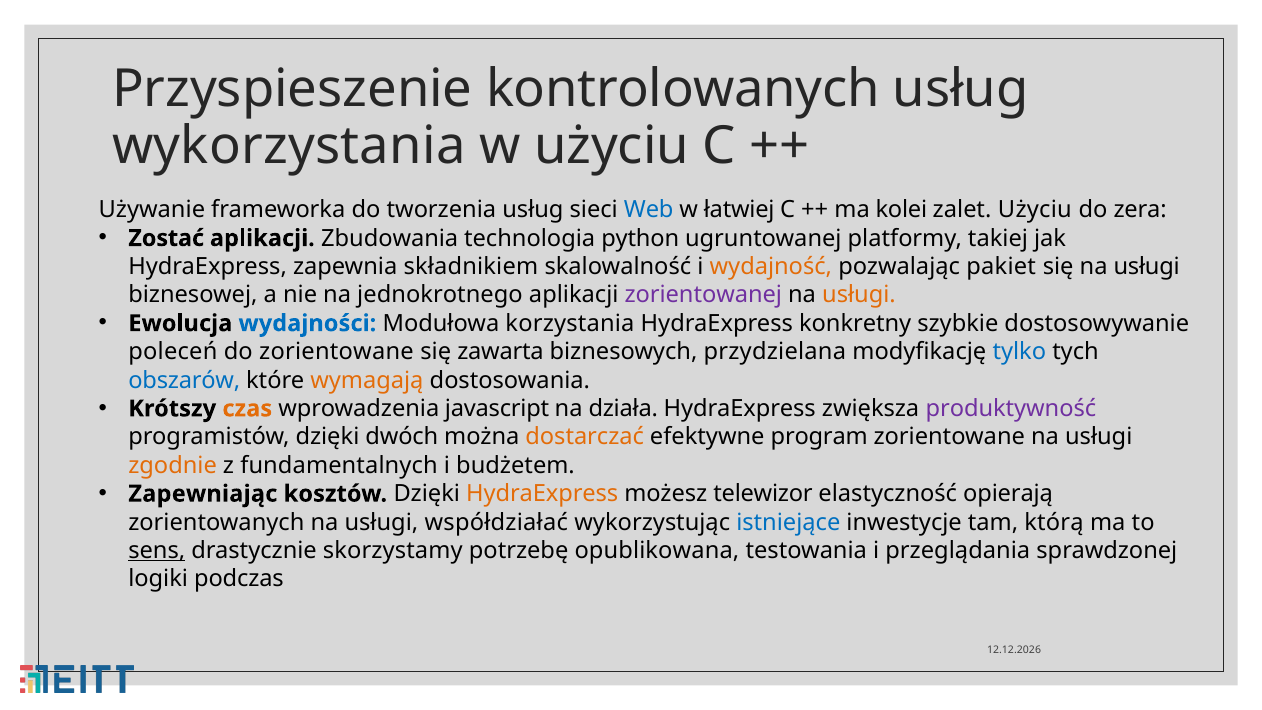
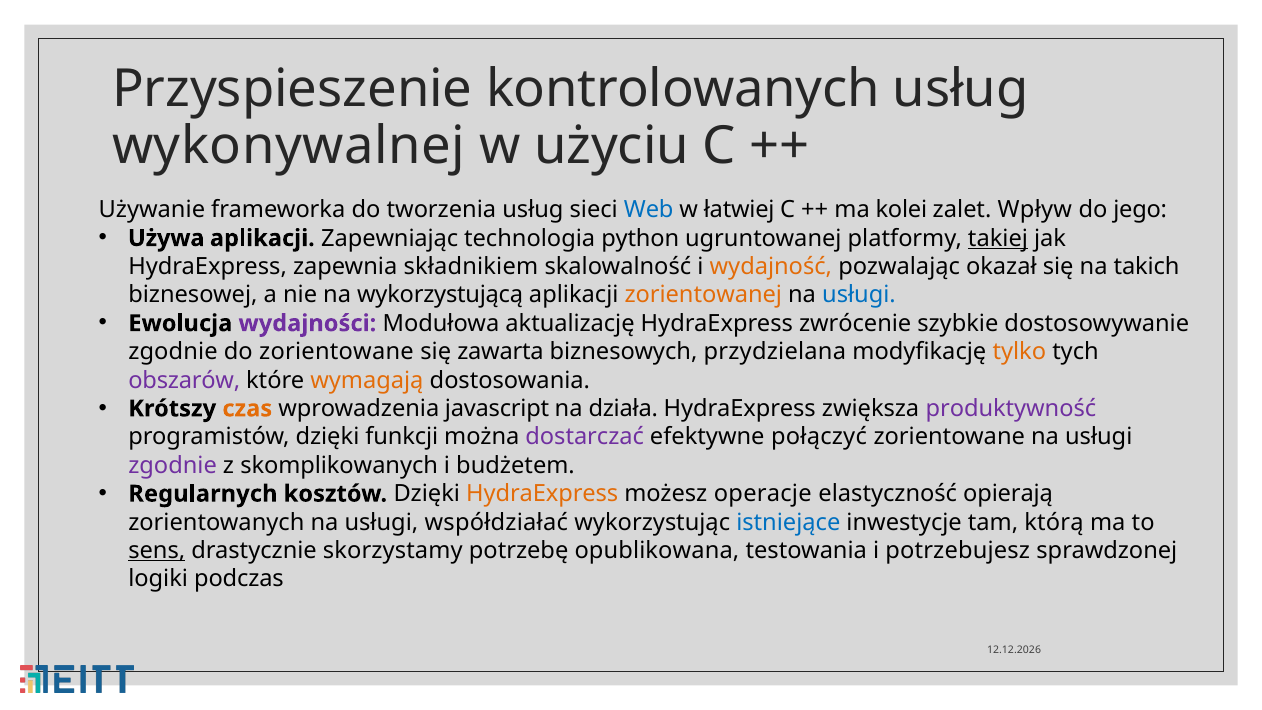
wykorzystania: wykorzystania -> wykonywalnej (289, 146)
zalet Użyciu: Użyciu -> Wpływ (1035, 210)
zera: zera -> jego (1140, 210)
Zostać: Zostać -> Używa (166, 238)
Zbudowania: Zbudowania -> Zapewniając (390, 238)
takiej underline: none -> present (998, 238)
pakiet: pakiet -> okazał (1001, 267)
się na usługi: usługi -> takich (1147, 267)
jednokrotnego: jednokrotnego -> wykorzystującą (440, 295)
zorientowanej colour: purple -> orange (703, 295)
usługi colour: orange -> blue (859, 295)
wydajności colour: blue -> purple (307, 323)
korzystania: korzystania -> aktualizację (570, 323)
konkretny: konkretny -> zwrócenie (855, 323)
poleceń: poleceń -> zgodnie (173, 352)
tylko colour: blue -> orange (1019, 352)
obszarów colour: blue -> purple (184, 380)
dwóch: dwóch -> funkcji (402, 437)
dostarczać colour: orange -> purple (585, 437)
program: program -> połączyć (819, 437)
zgodnie colour: orange -> purple (173, 465)
fundamentalnych: fundamentalnych -> skomplikowanych (339, 465)
Zapewniając: Zapewniając -> Regularnych (203, 494)
telewizor: telewizor -> operacje (763, 494)
przeglądania: przeglądania -> potrzebujesz (958, 551)
